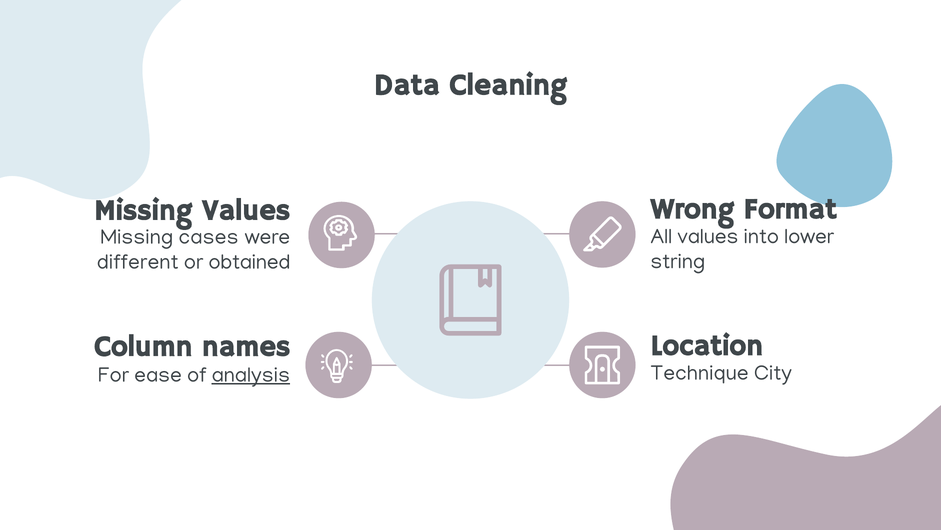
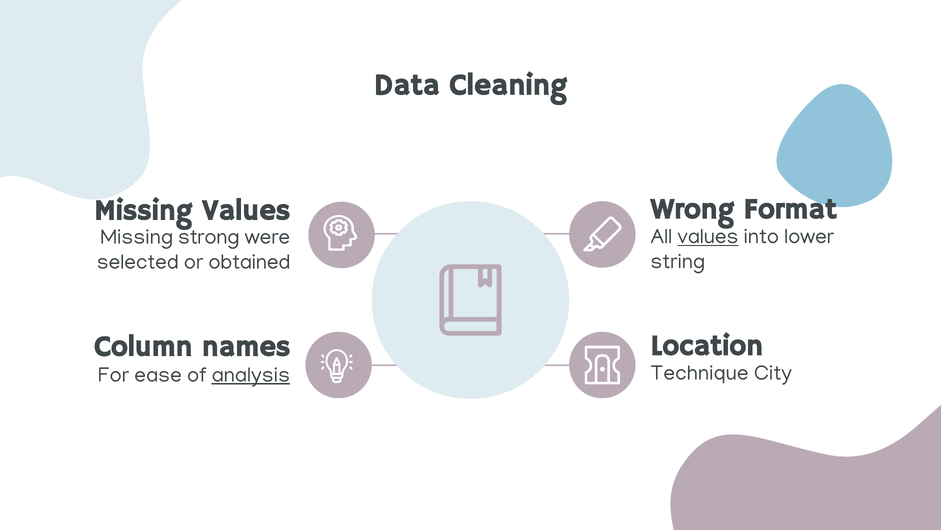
values underline: none -> present (708, 236)
cases: cases -> strong (209, 236)
different: different -> selected (138, 262)
